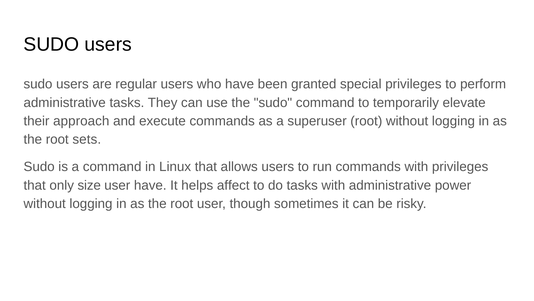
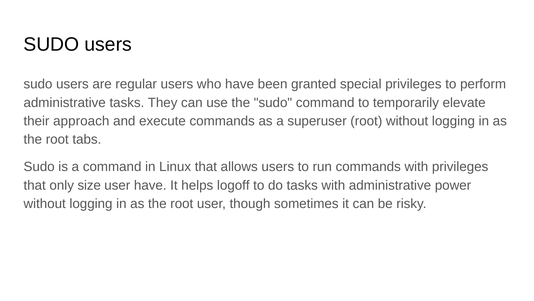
sets: sets -> tabs (87, 139)
affect: affect -> logoff (233, 185)
